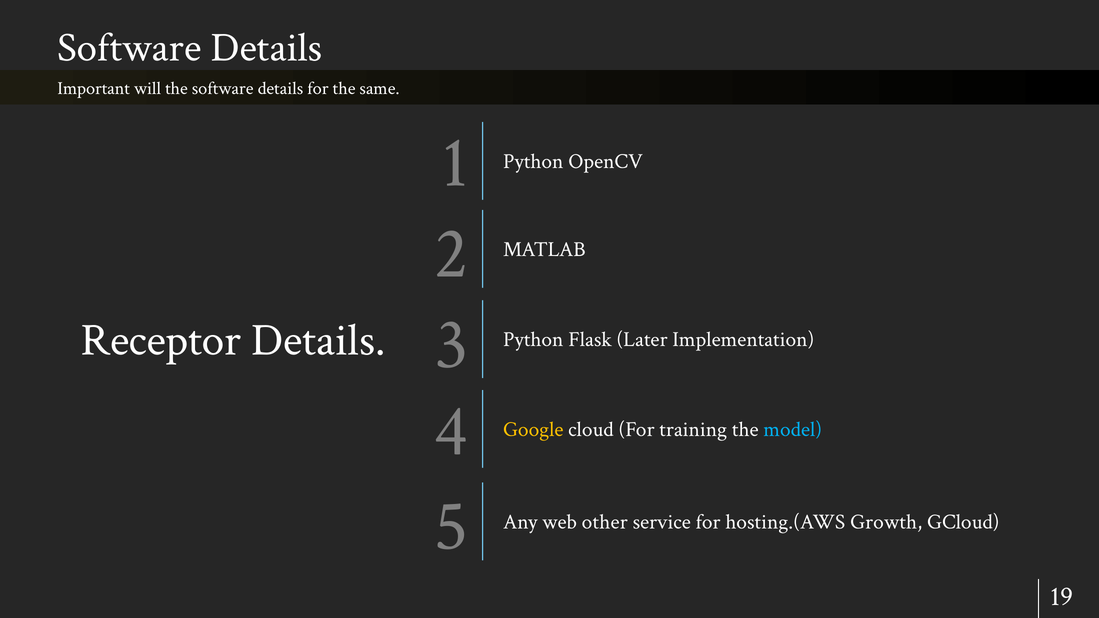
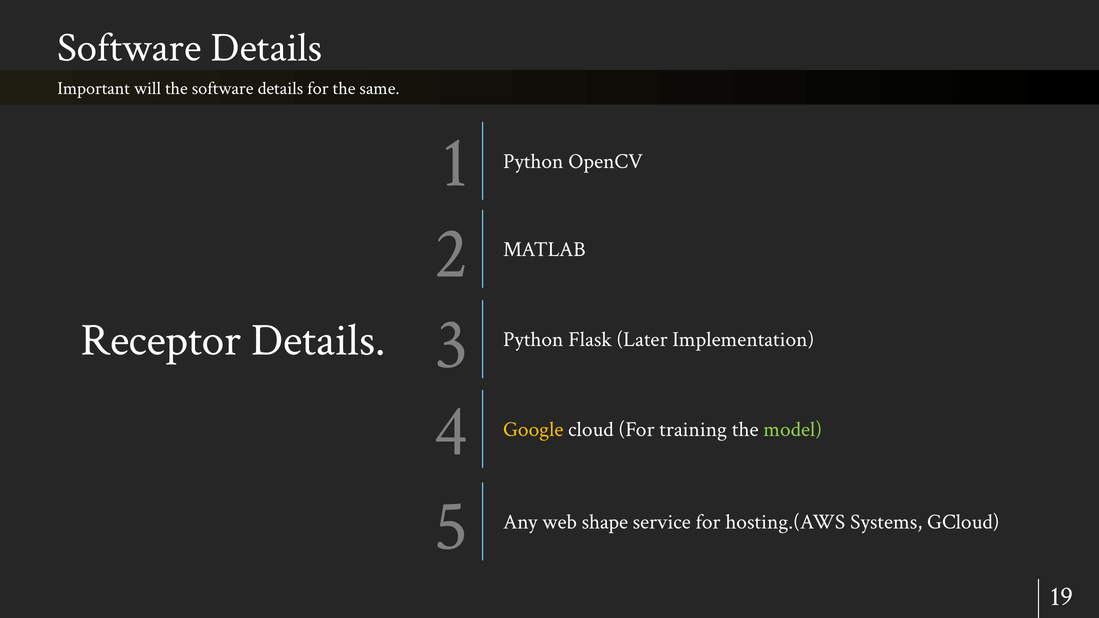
model colour: light blue -> light green (793, 429)
other: other -> shape (605, 522)
Growth: Growth -> Systems (886, 522)
